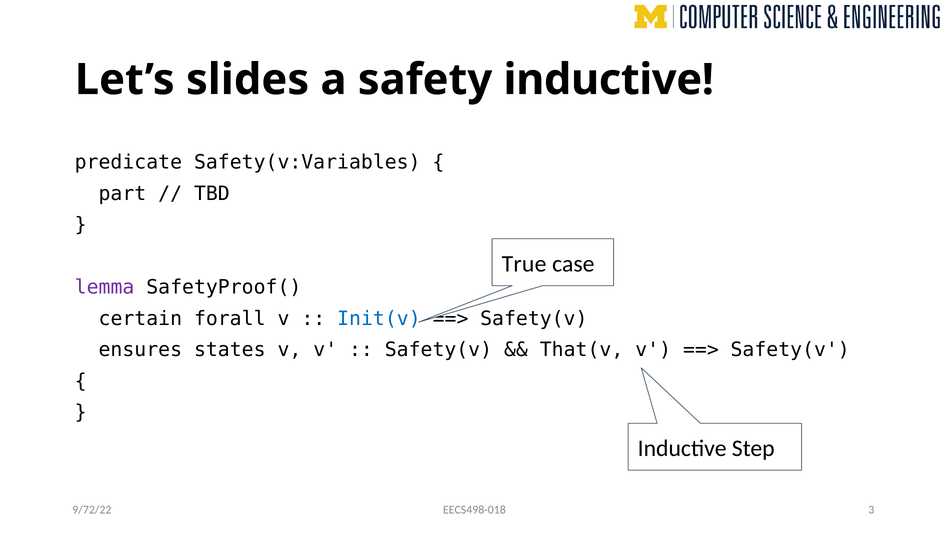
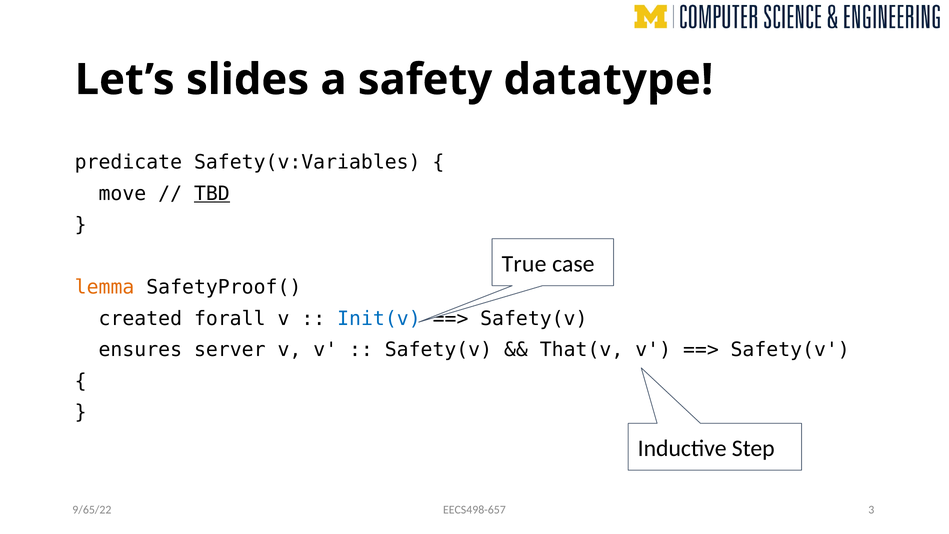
safety inductive: inductive -> datatype (608, 80)
part: part -> move (122, 193)
TBD underline: none -> present (212, 193)
lemma colour: purple -> orange (105, 287)
certain: certain -> created (140, 318)
states: states -> server (230, 350)
EECS498-018: EECS498-018 -> EECS498-657 (474, 510)
9/72/22: 9/72/22 -> 9/65/22 (92, 510)
